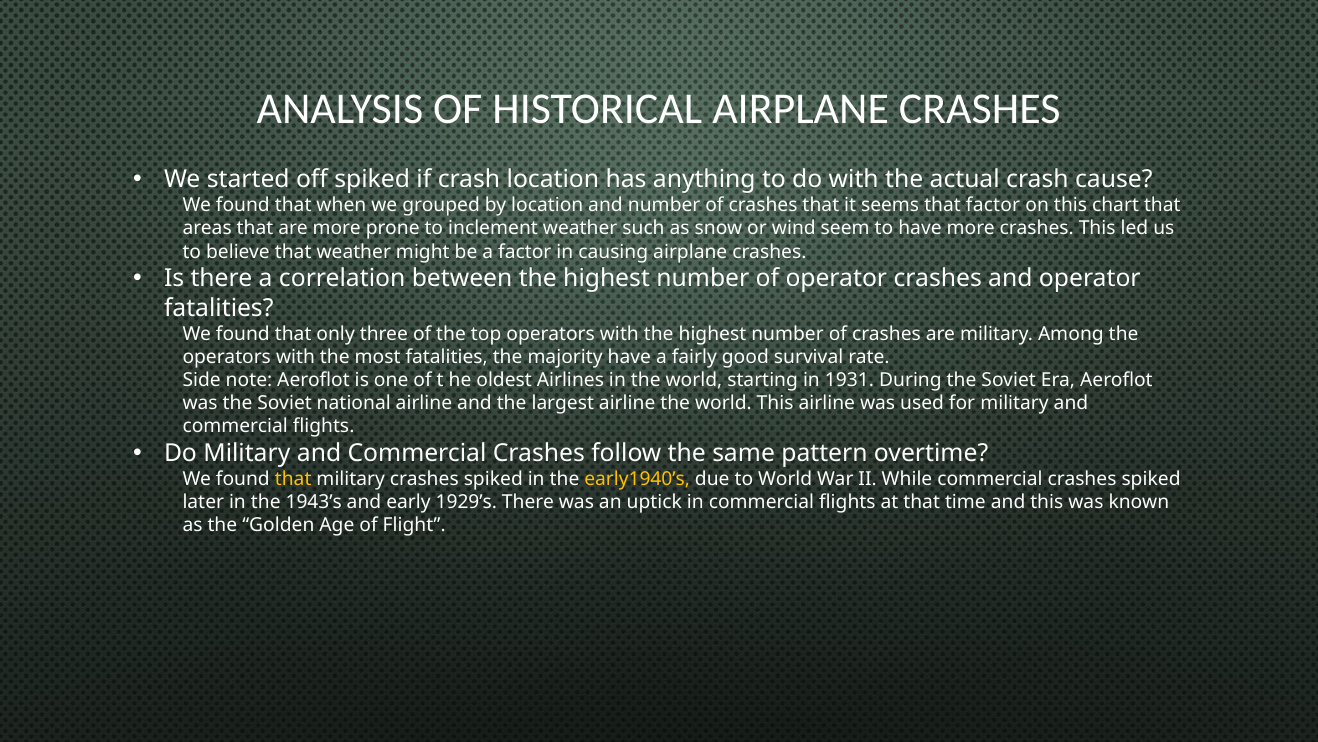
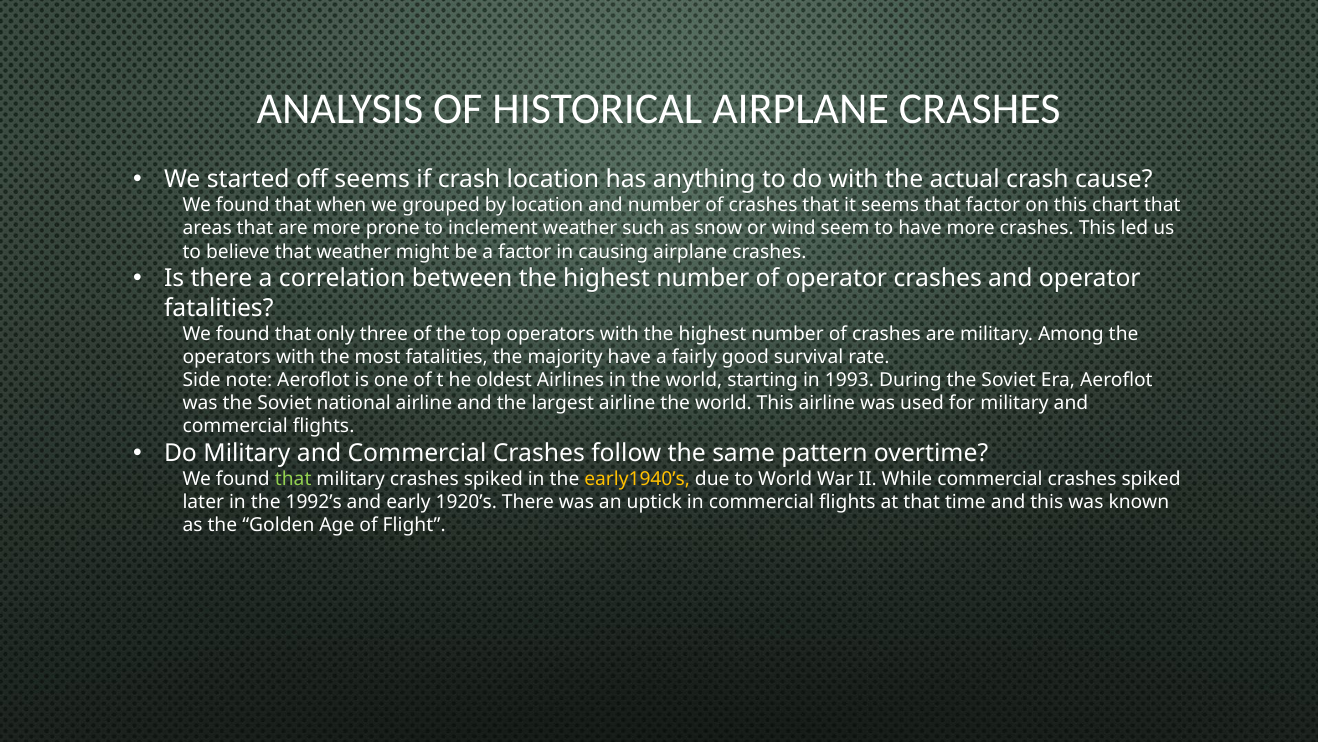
off spiked: spiked -> seems (372, 179)
1931: 1931 -> 1993 (849, 380)
that colour: yellow -> light green (293, 479)
1943’s: 1943’s -> 1992’s (314, 502)
1929’s: 1929’s -> 1920’s (466, 502)
